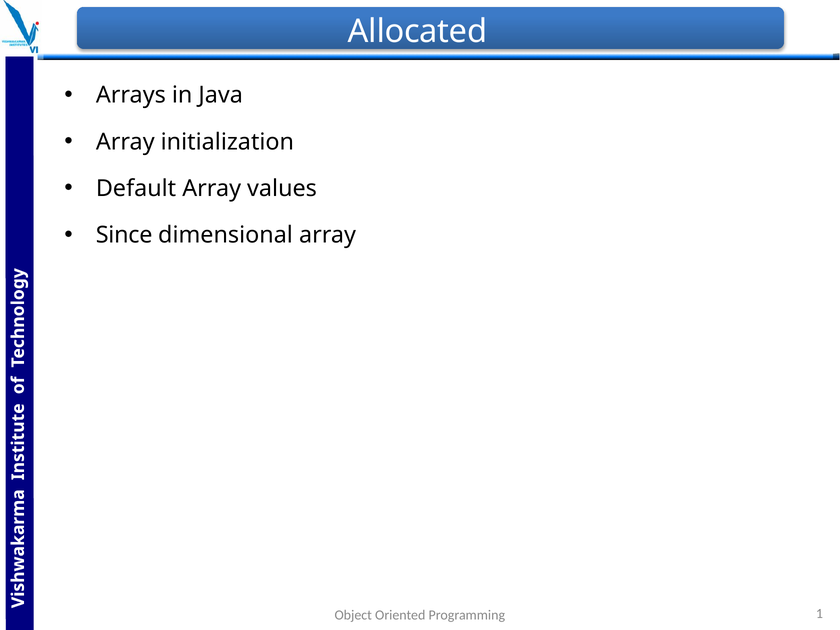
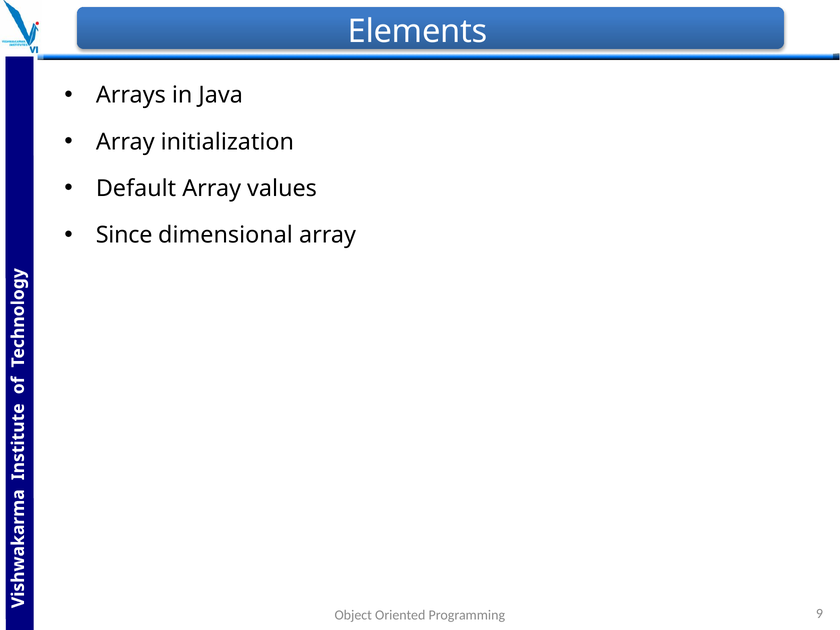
Allocated: Allocated -> Elements (418, 32)
1: 1 -> 9 (820, 613)
